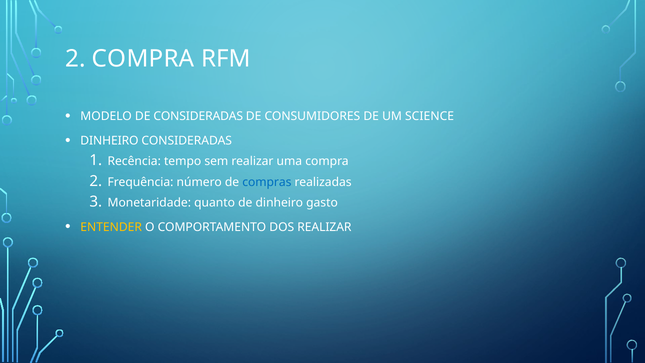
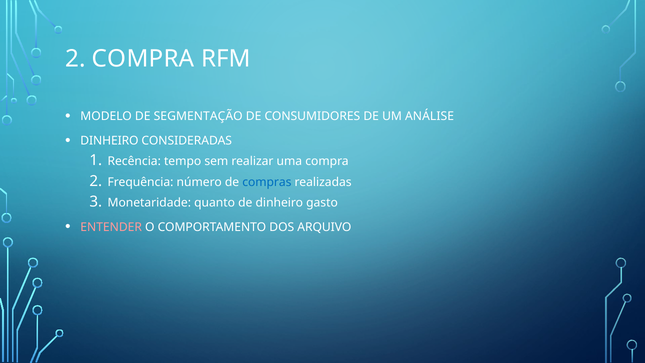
DE CONSIDERADAS: CONSIDERADAS -> SEGMENTAÇÃO (198, 116)
SCIENCE: SCIENCE -> ANÁLISE (430, 116)
ENTENDER colour: yellow -> pink (111, 227)
DOS REALIZAR: REALIZAR -> ARQUIVO (324, 227)
